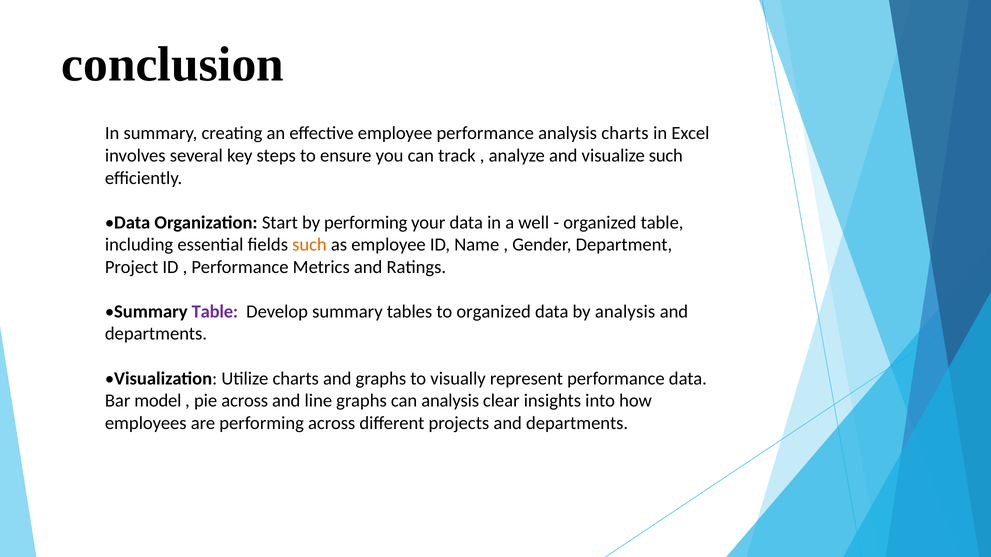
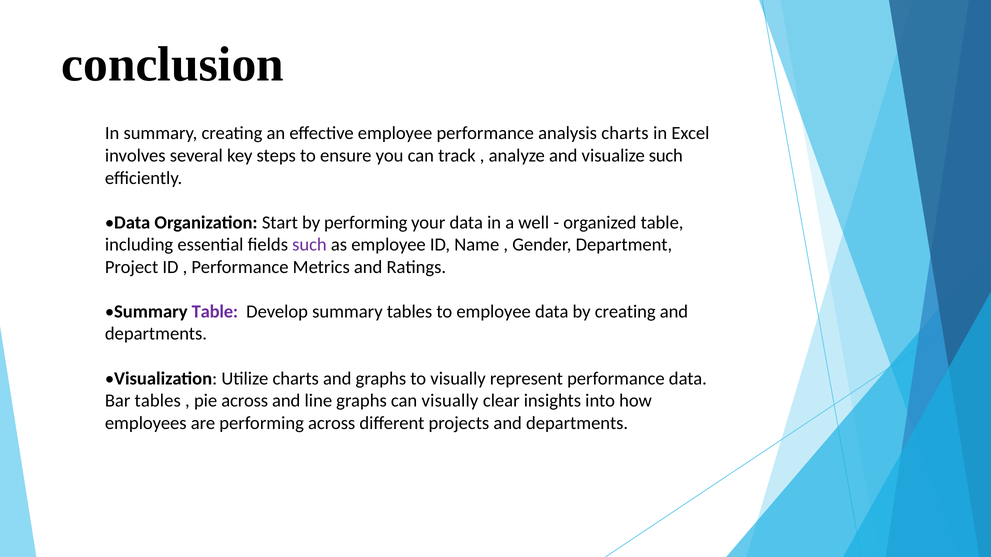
such colour: orange -> purple (309, 245)
to organized: organized -> employee (494, 312)
by analysis: analysis -> creating (625, 312)
Bar model: model -> tables (158, 401)
can analysis: analysis -> visually (450, 401)
